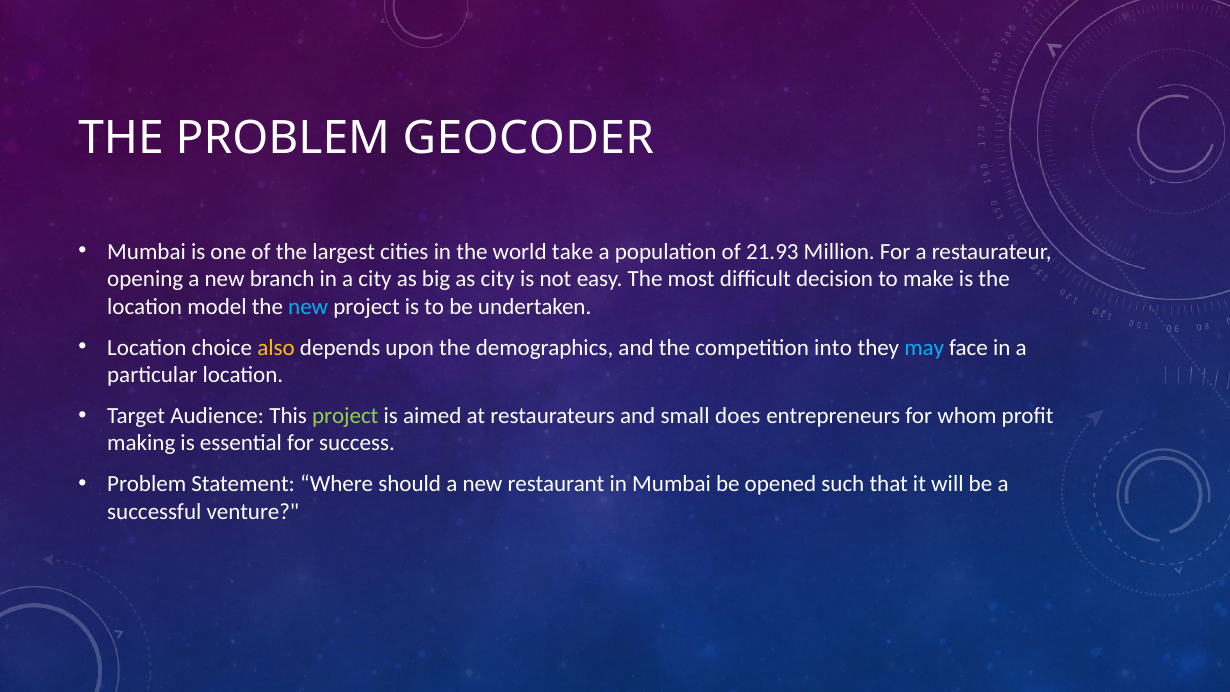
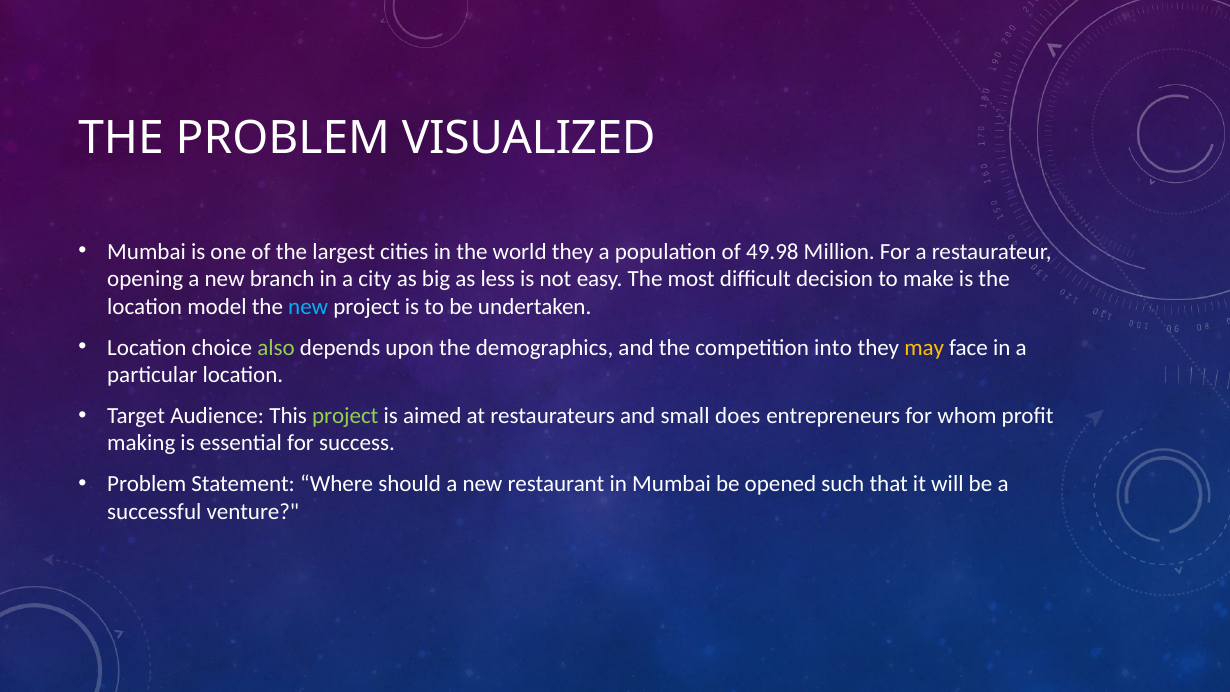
GEOCODER: GEOCODER -> VISUALIZED (529, 138)
world take: take -> they (573, 252)
21.93: 21.93 -> 49.98 (772, 252)
as city: city -> less (498, 279)
also colour: yellow -> light green (276, 347)
may colour: light blue -> yellow (924, 347)
